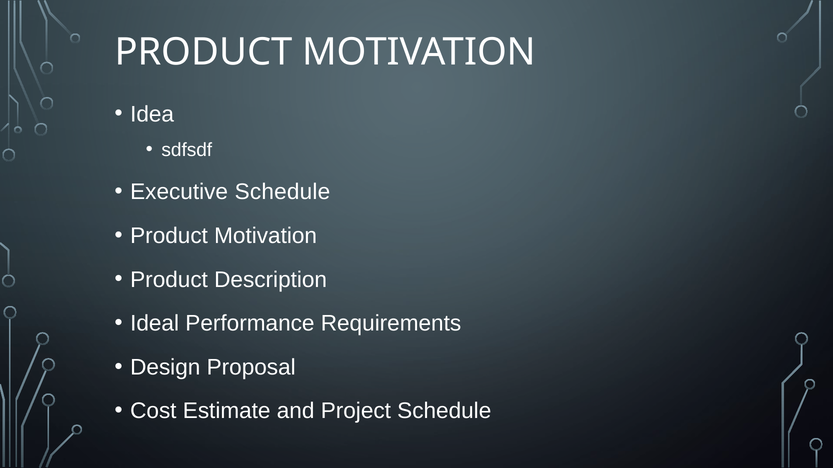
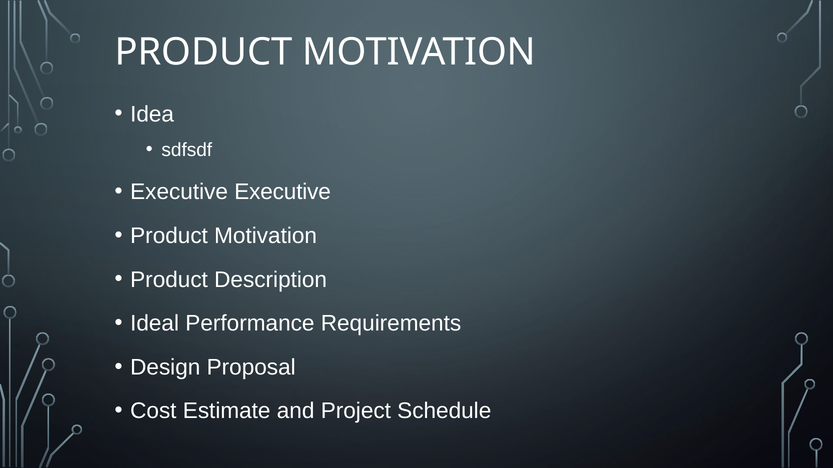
Executive Schedule: Schedule -> Executive (283, 192)
